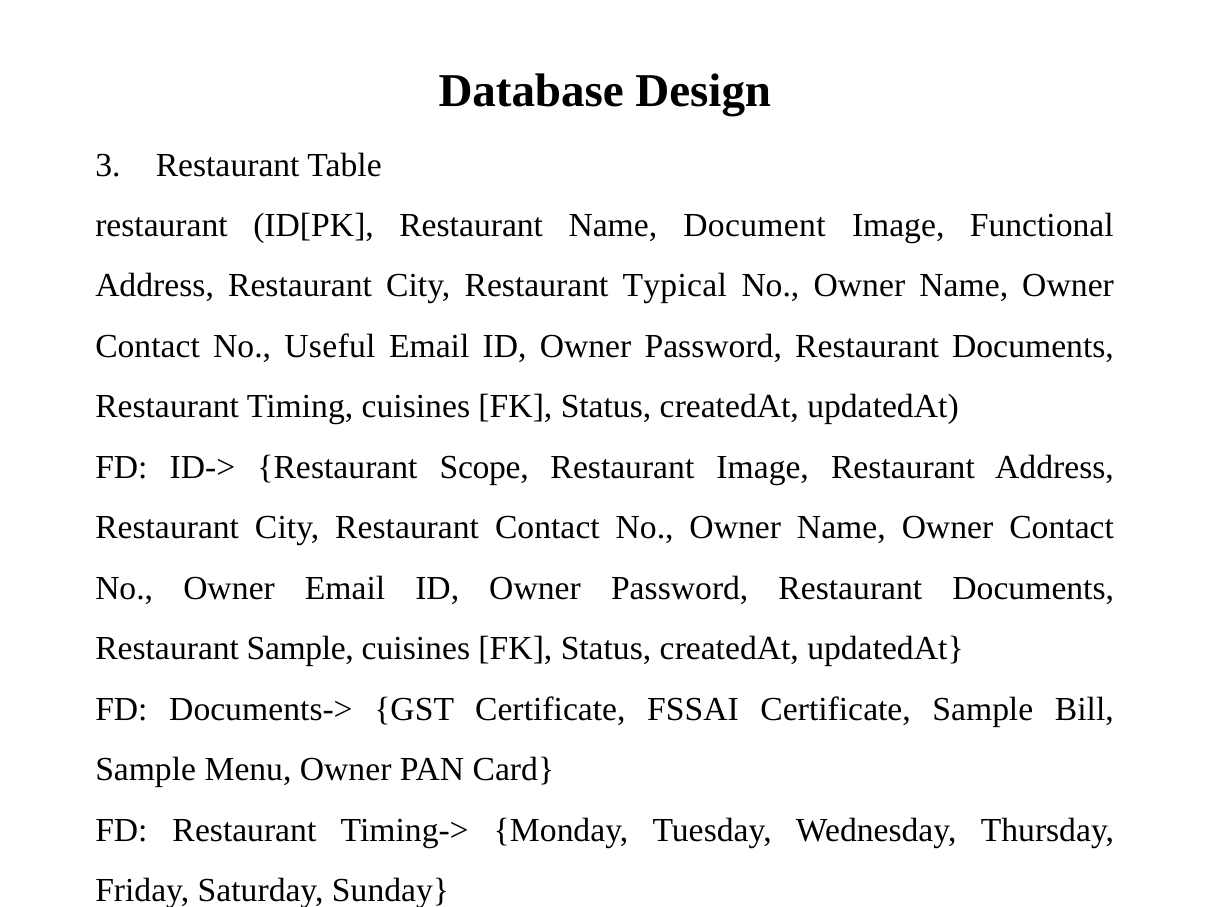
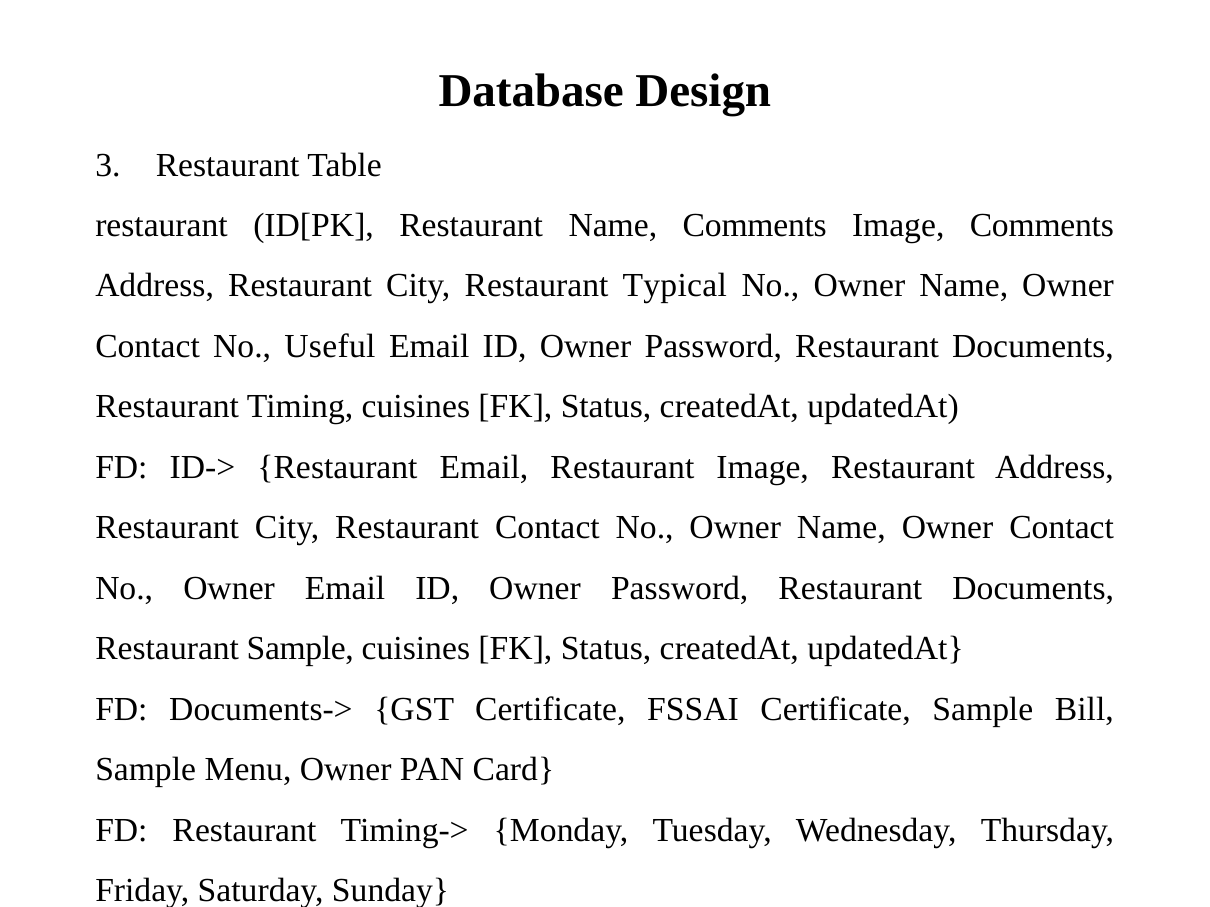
Name Document: Document -> Comments (755, 226)
Image Functional: Functional -> Comments (1042, 226)
Restaurant Scope: Scope -> Email (484, 468)
